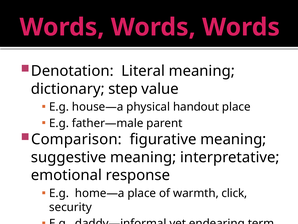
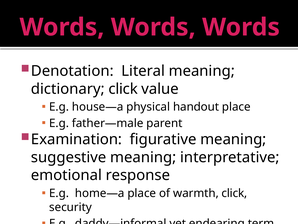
dictionary step: step -> click (123, 89)
Comparison: Comparison -> Examination (76, 139)
